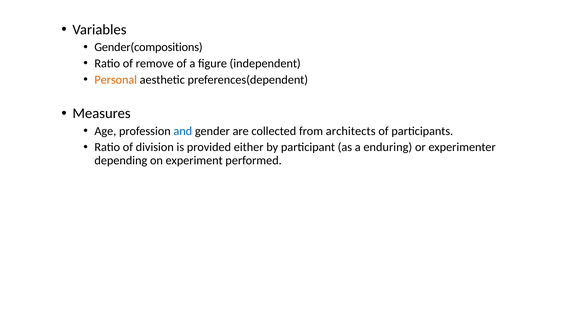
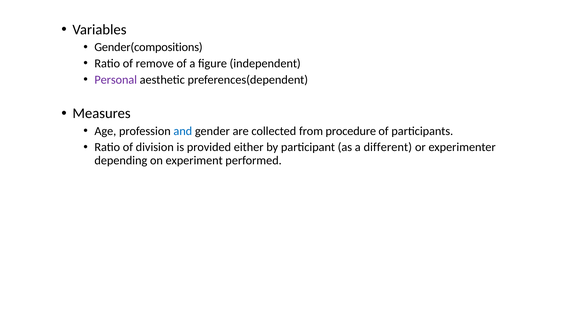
Personal colour: orange -> purple (116, 80)
architects: architects -> procedure (351, 131)
enduring: enduring -> different (388, 147)
